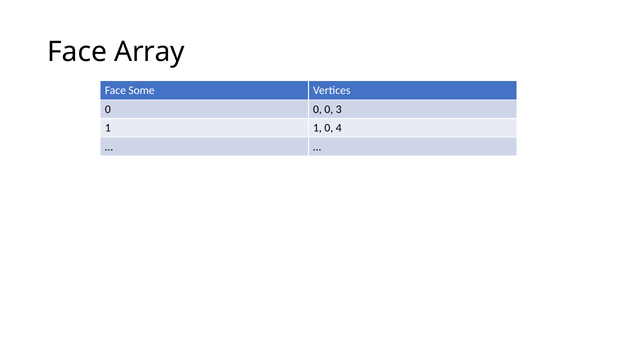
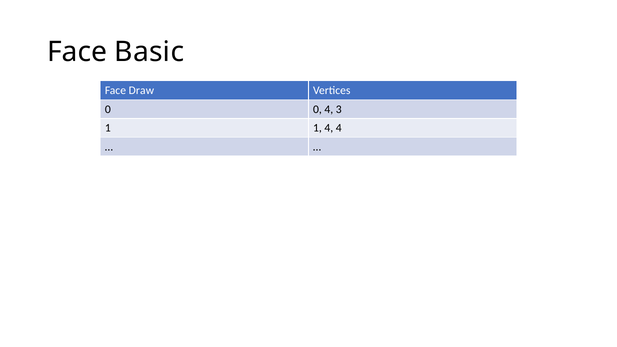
Array: Array -> Basic (149, 52)
Some: Some -> Draw (141, 90)
0 0 0: 0 -> 4 (329, 109)
1 0: 0 -> 4 (329, 128)
